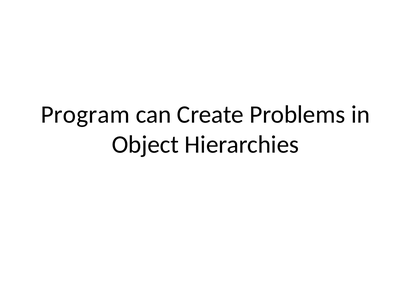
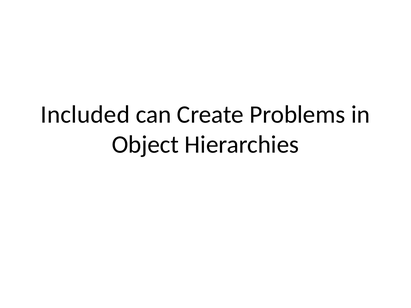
Program: Program -> Included (85, 115)
